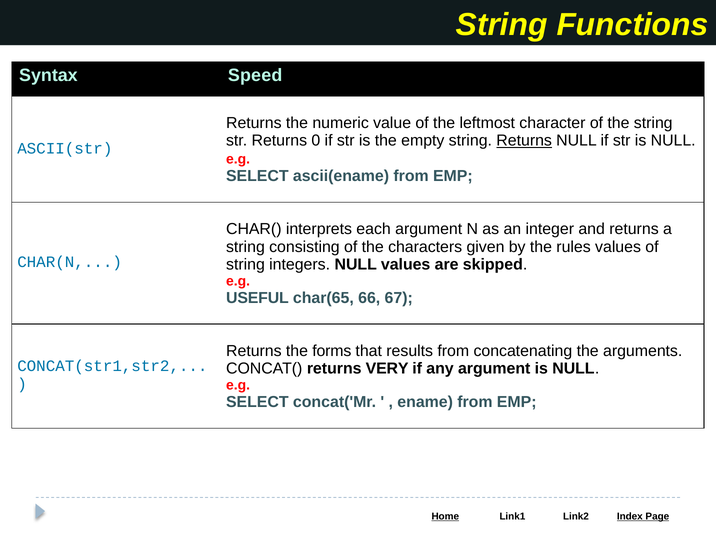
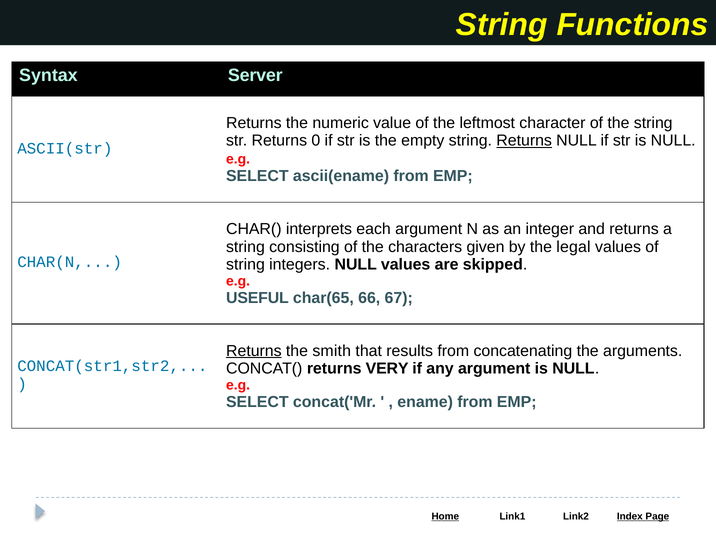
Speed: Speed -> Server (255, 76)
rules: rules -> legal (573, 247)
Returns underline: none -> present (254, 351)
forms: forms -> smith (332, 351)
